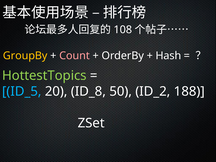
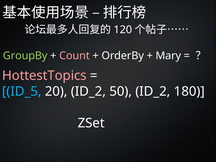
108: 108 -> 120 (123, 30)
GroupBy colour: yellow -> light green (25, 56)
Hash: Hash -> Mary (168, 56)
HottestTopics colour: light green -> pink (44, 76)
20 ID_8: ID_8 -> ID_2 (88, 91)
188: 188 -> 180 (189, 91)
